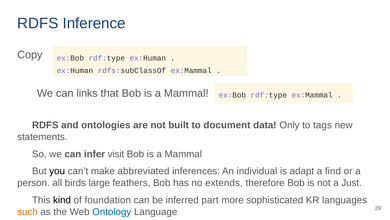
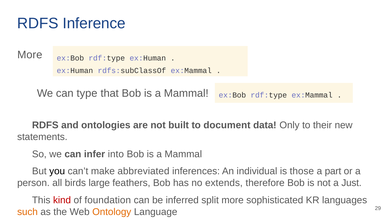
Copy: Copy -> More (30, 55)
links: links -> type (87, 93)
tags: tags -> their (323, 125)
visit: visit -> into (116, 154)
adapt: adapt -> those (302, 171)
find: find -> part (333, 171)
kind colour: black -> red (62, 200)
part: part -> split (210, 200)
Ontology colour: blue -> orange (112, 211)
